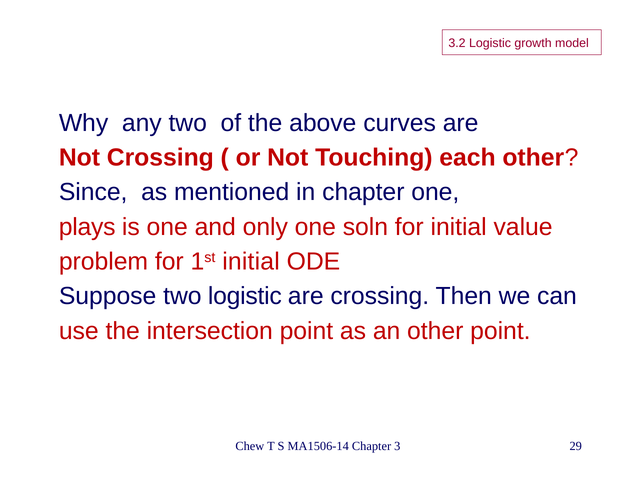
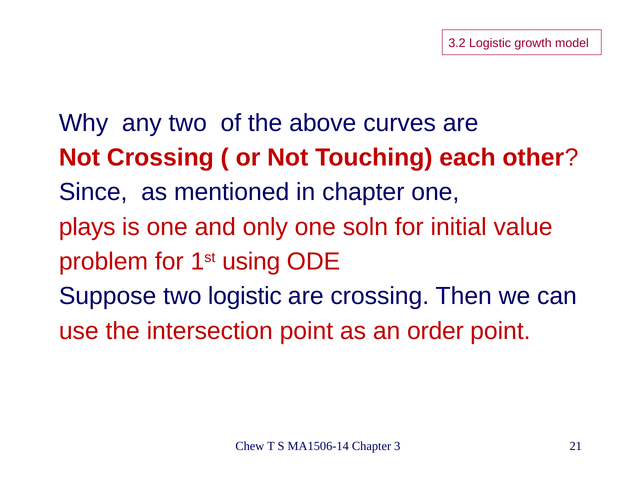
1st initial: initial -> using (251, 262)
an other: other -> order (435, 331)
29: 29 -> 21 (576, 446)
